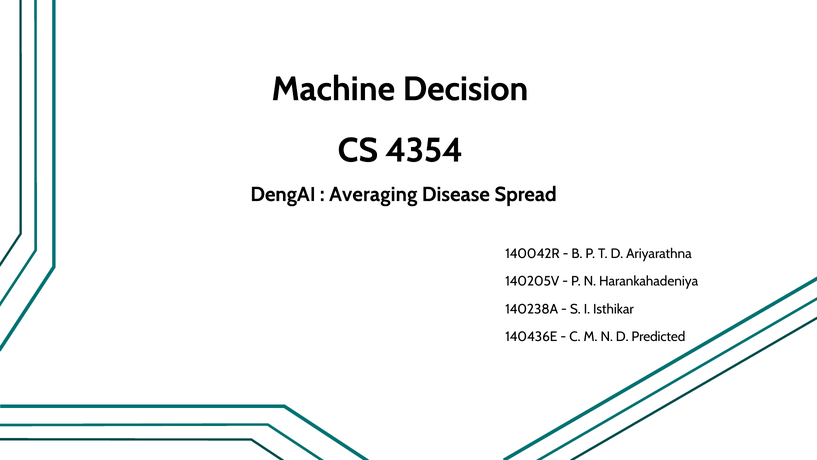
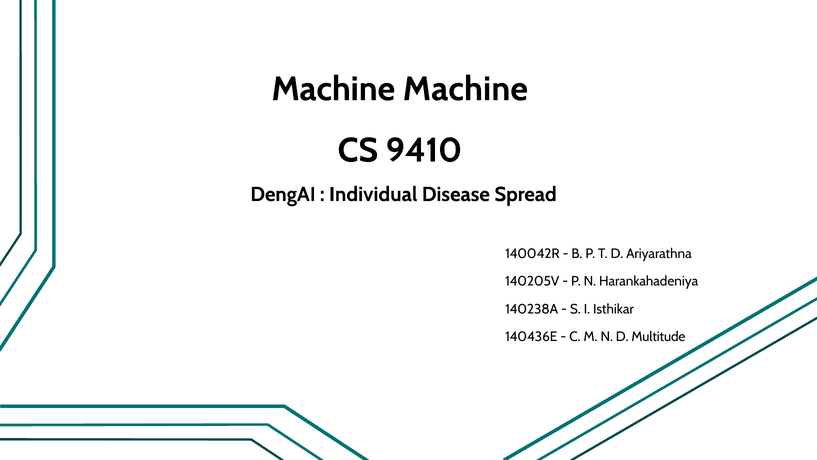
Machine Decision: Decision -> Machine (465, 89)
4354: 4354 -> 9410 (424, 150)
Averaging: Averaging -> Individual (373, 194)
Predicted: Predicted -> Multitude (658, 337)
